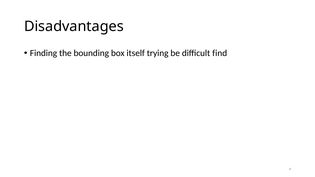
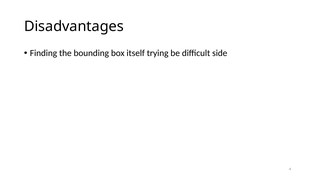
find: find -> side (220, 53)
